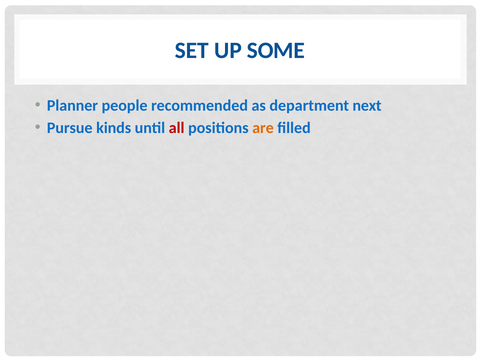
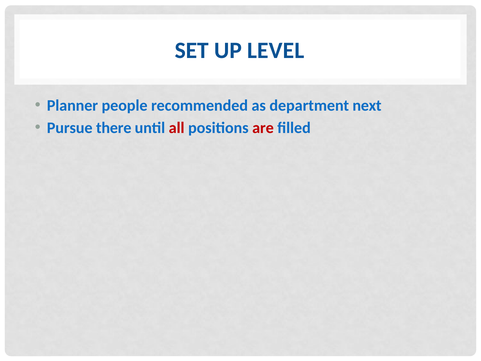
SOME: SOME -> LEVEL (276, 50)
kinds: kinds -> there (114, 128)
are colour: orange -> red (263, 128)
